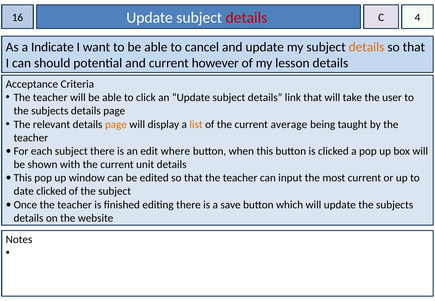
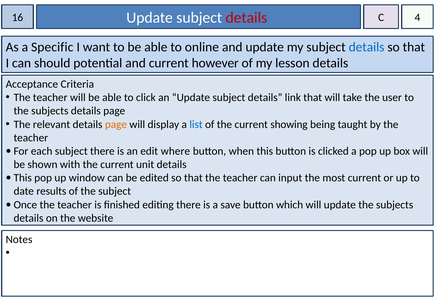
Indicate: Indicate -> Specific (52, 47)
cancel: cancel -> online (202, 47)
details colour: orange -> blue (367, 47)
list colour: orange -> blue (196, 124)
average: average -> showing (289, 124)
date clicked: clicked -> results (51, 191)
